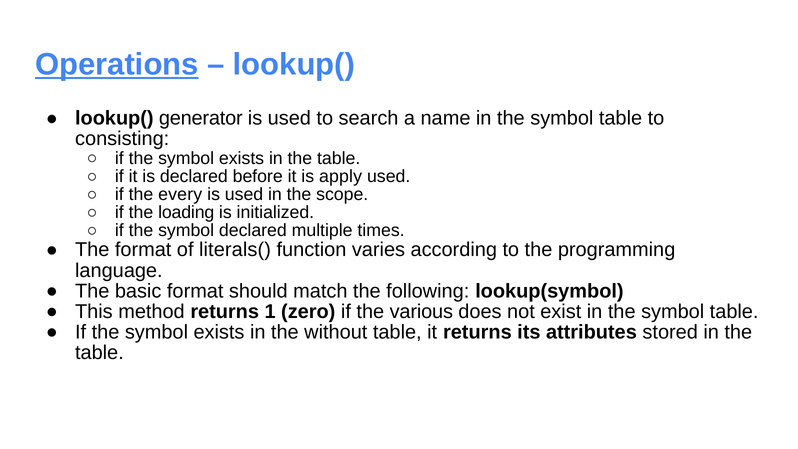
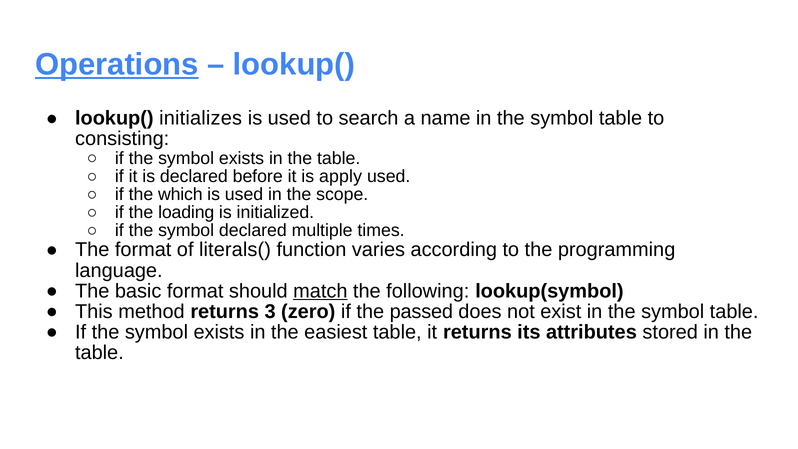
generator: generator -> initializes (201, 118)
every: every -> which (180, 194)
match underline: none -> present (320, 291)
1: 1 -> 3 (270, 311)
various: various -> passed (421, 311)
without: without -> easiest (336, 332)
